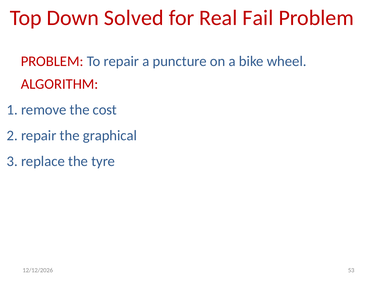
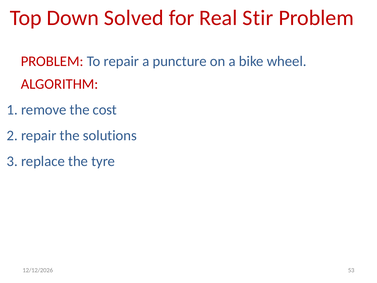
Fail: Fail -> Stir (258, 18)
graphical: graphical -> solutions (110, 135)
